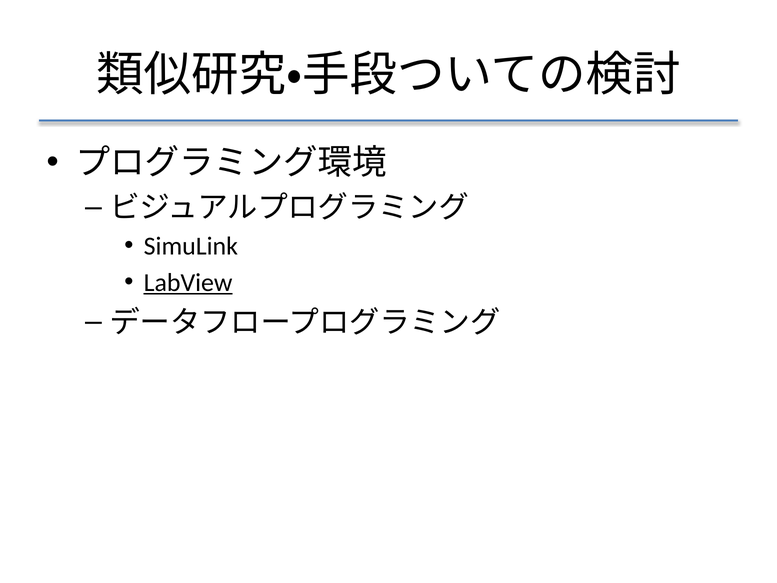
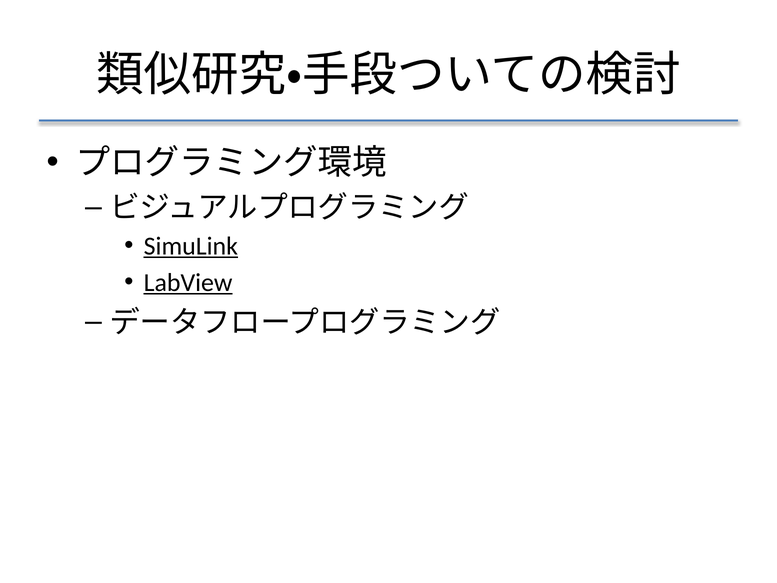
SimuLink underline: none -> present (191, 246)
